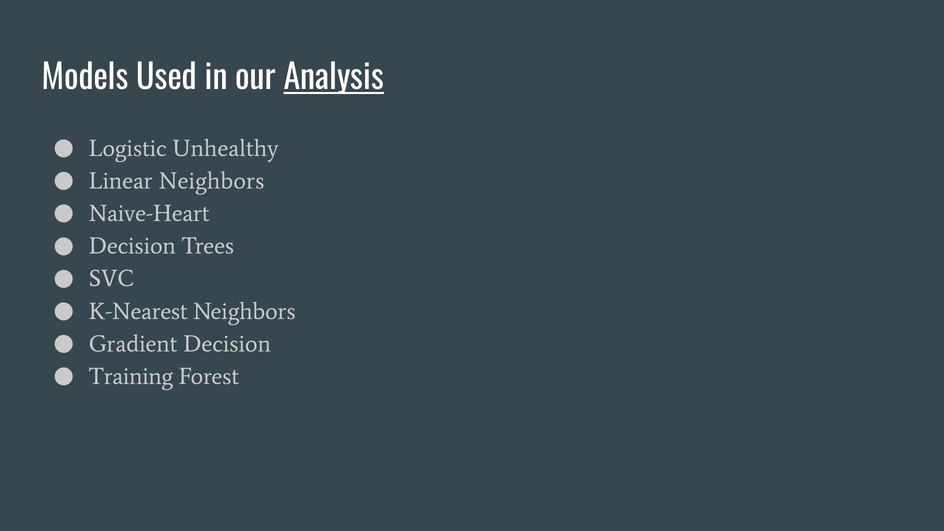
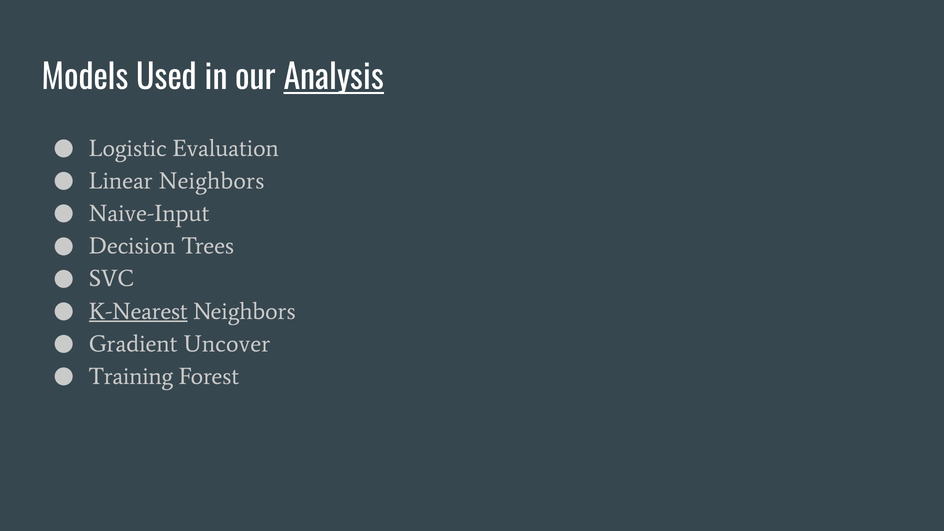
Unhealthy: Unhealthy -> Evaluation (226, 148)
Naive-Heart: Naive-Heart -> Naive-Input (149, 214)
K-Nearest underline: none -> present (138, 311)
Gradient Decision: Decision -> Uncover (227, 344)
